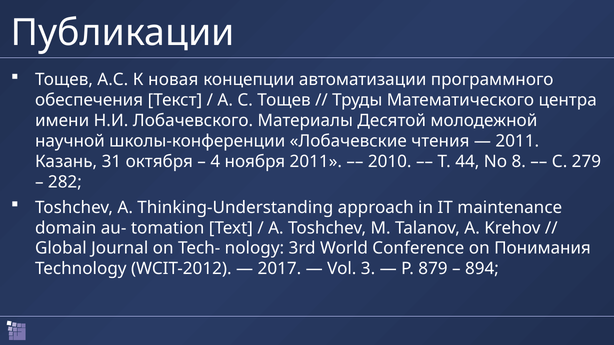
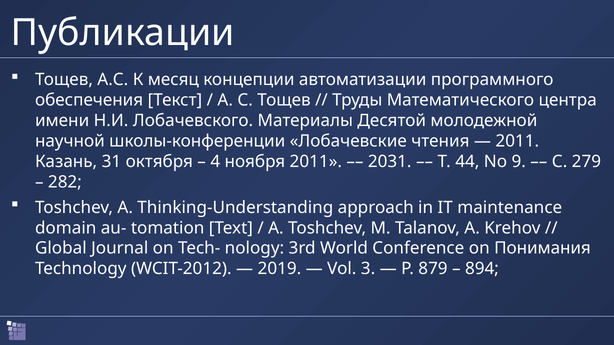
новая: новая -> месяц (173, 80)
2010: 2010 -> 2031 (390, 162)
8: 8 -> 9 (519, 162)
2017: 2017 -> 2019 (279, 269)
